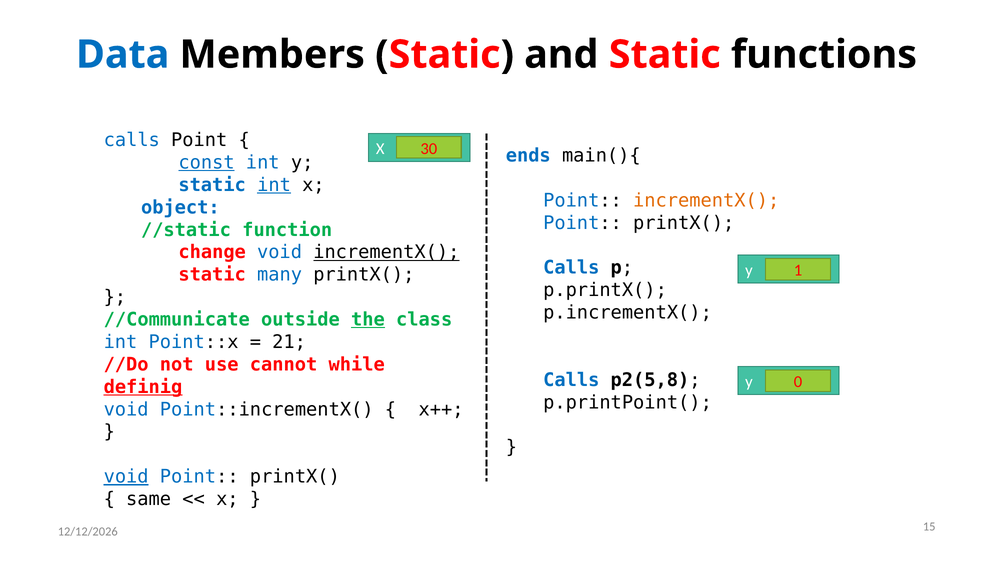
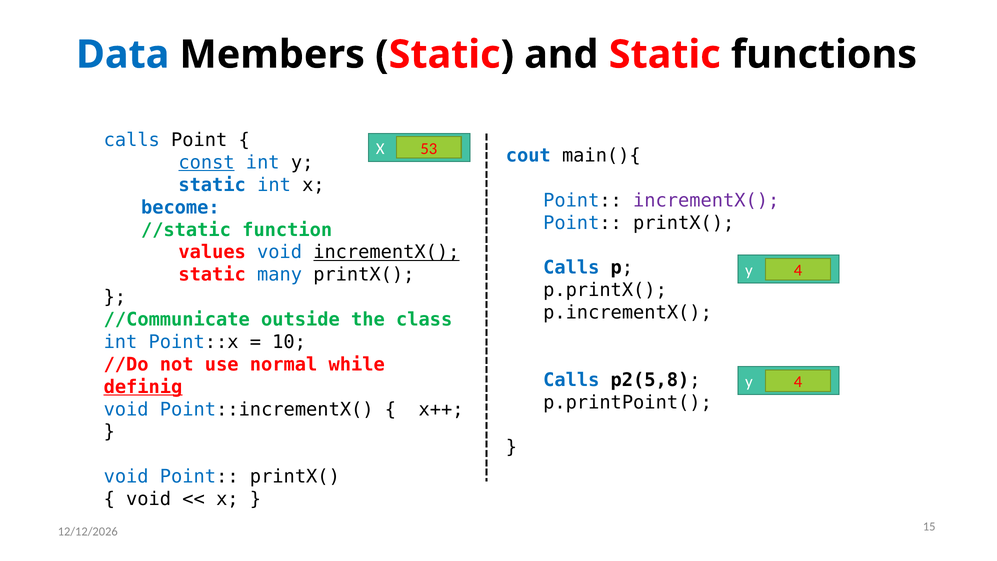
30: 30 -> 53 (429, 149)
ends: ends -> cout (528, 156)
int underline: present -> none (274, 185)
incrementX( colour: orange -> purple (706, 200)
object: object -> become (180, 207)
change: change -> values (212, 252)
1: 1 -> 4 (798, 270)
the underline: present -> none (368, 319)
21: 21 -> 10 (289, 342)
cannot: cannot -> normal (284, 364)
0: 0 -> 4 (798, 382)
void underline: present -> none (126, 477)
same: same -> void (149, 499)
